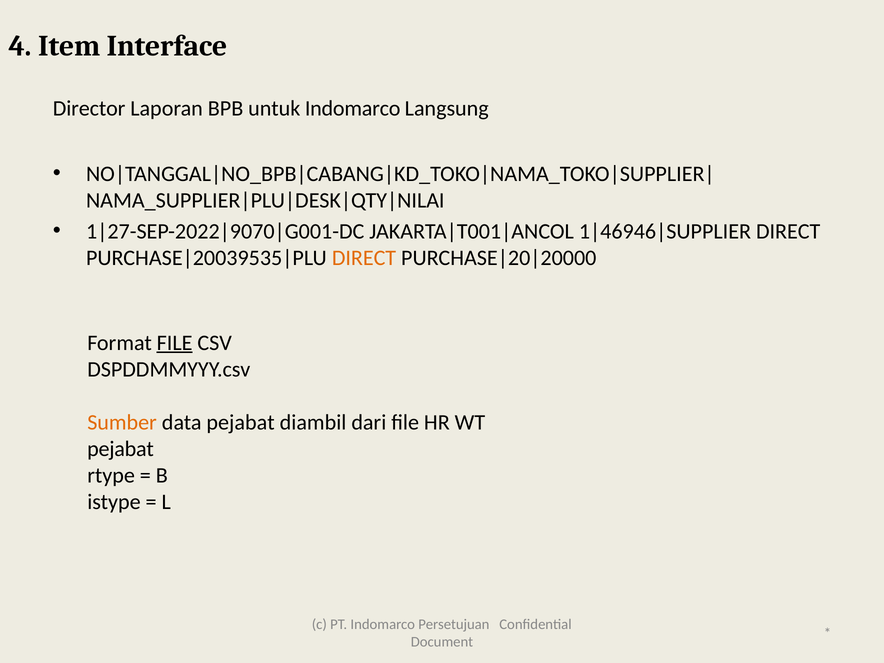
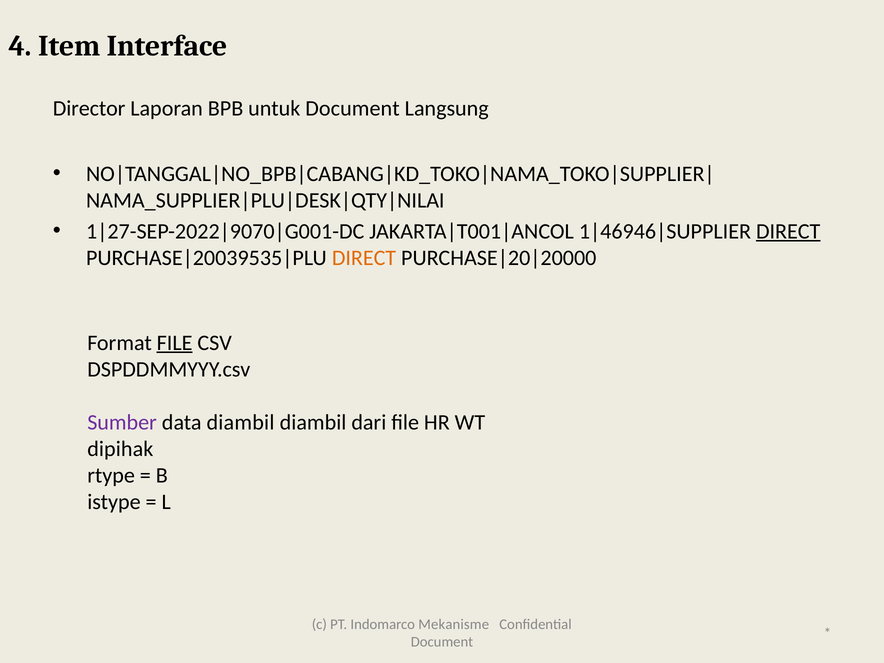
untuk Indomarco: Indomarco -> Document (352, 109)
DIRECT underline: none -> present (788, 231)
Sumber colour: orange -> purple (122, 422)
data pejabat: pejabat -> diambil (240, 422)
pejabat: pejabat -> dipihak (120, 449)
Persetujuan: Persetujuan -> Mekanisme (454, 624)
